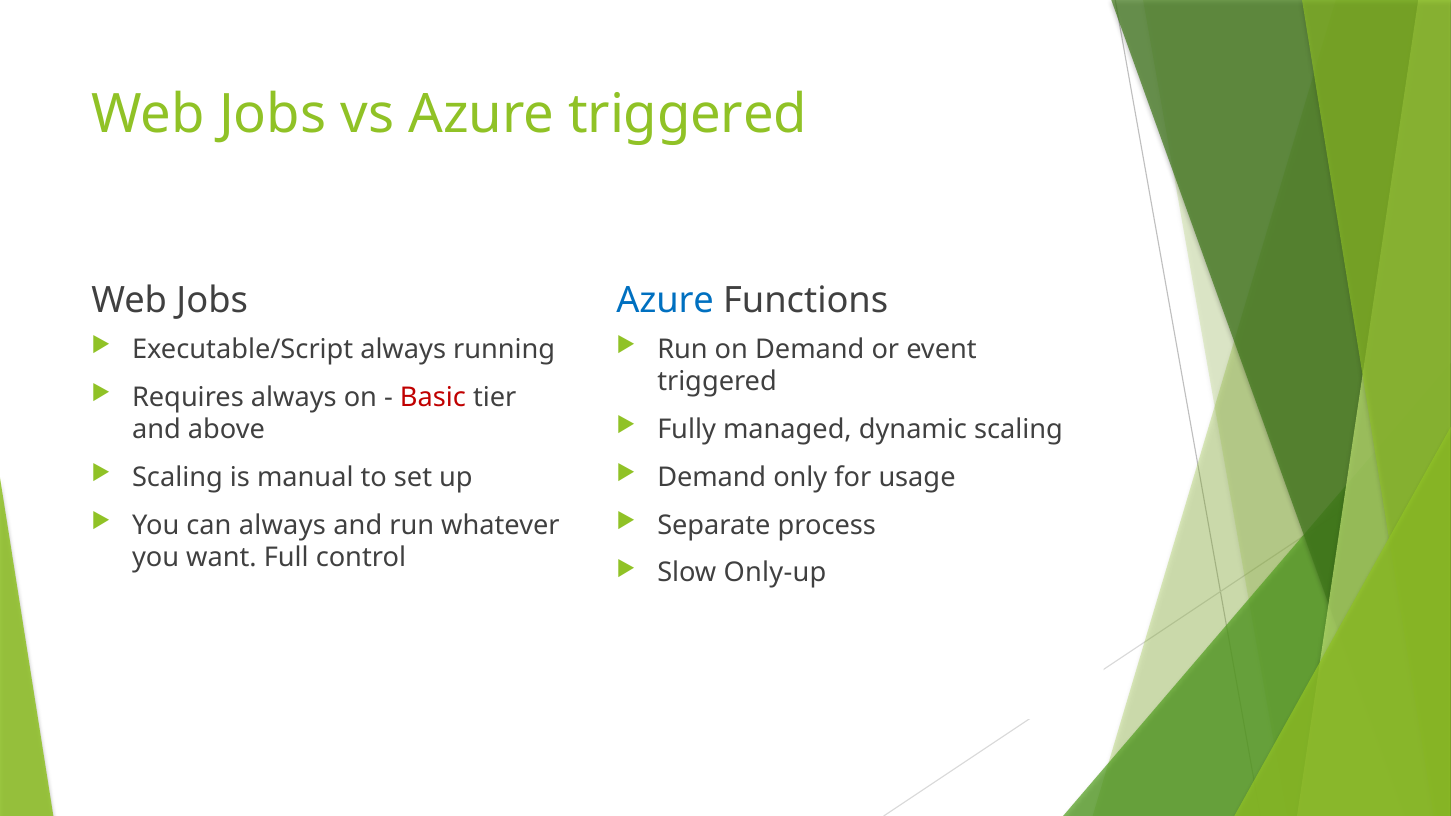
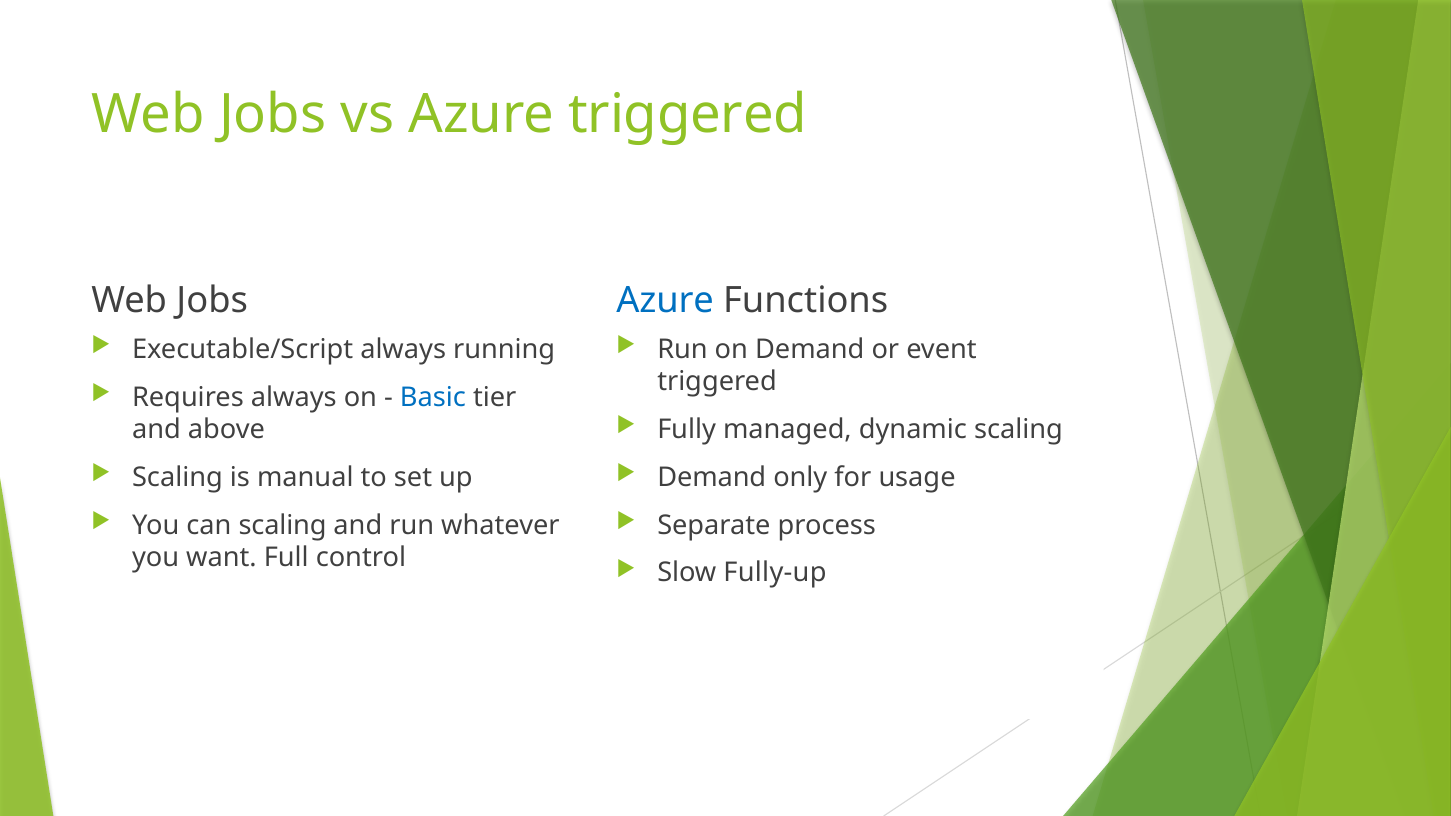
Basic colour: red -> blue (433, 397)
can always: always -> scaling (283, 525)
Only-up: Only-up -> Fully-up (775, 573)
